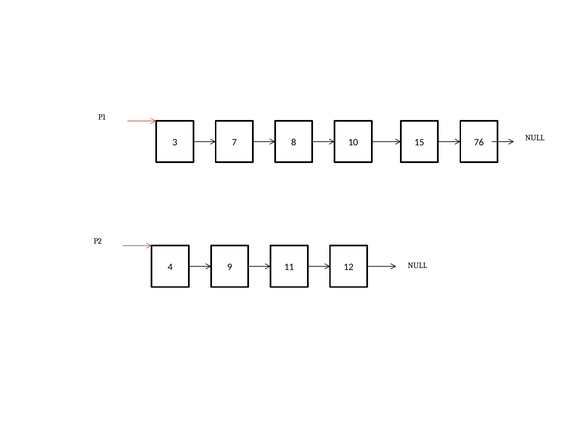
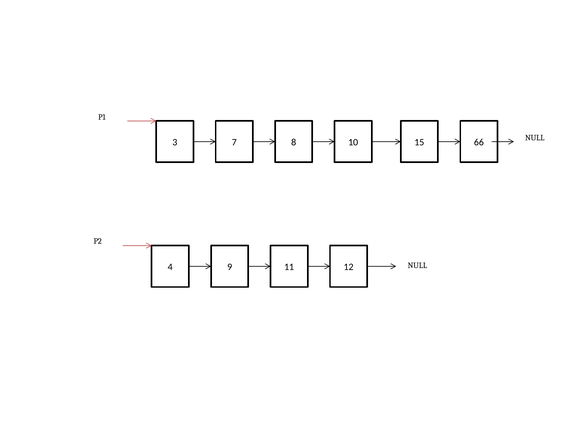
76: 76 -> 66 (479, 142)
